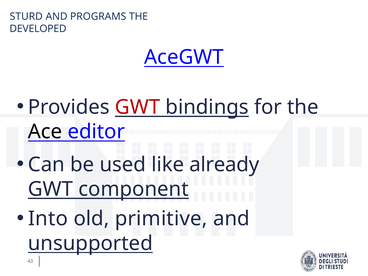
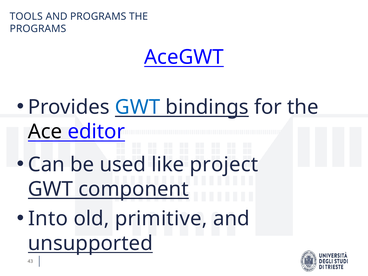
STURD: STURD -> TOOLS (26, 17)
DEVELOPED: DEVELOPED -> PROGRAMS (38, 29)
GWT colour: red -> blue (138, 107)
already: already -> project (224, 165)
